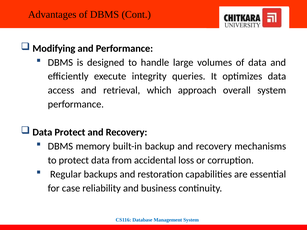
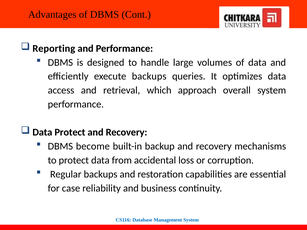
Modifying: Modifying -> Reporting (54, 48)
execute integrity: integrity -> backups (149, 76)
memory: memory -> become (93, 146)
